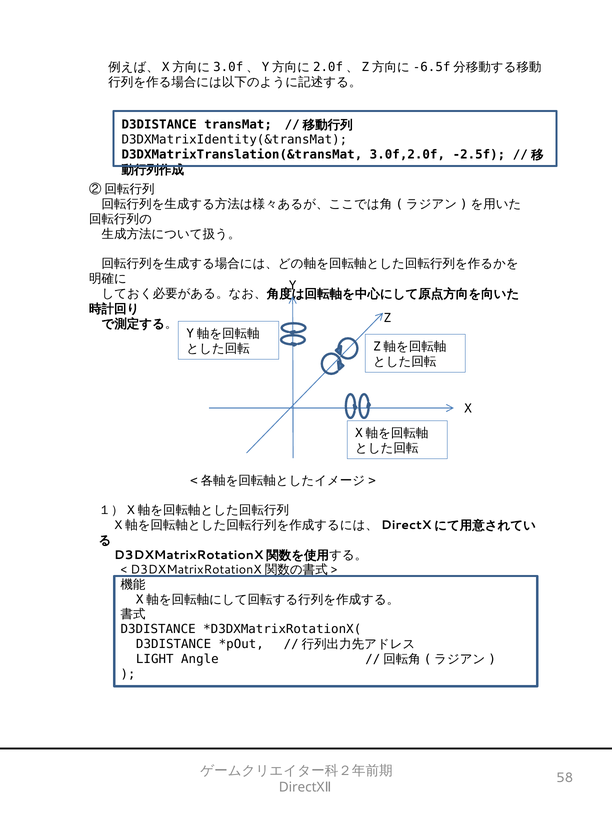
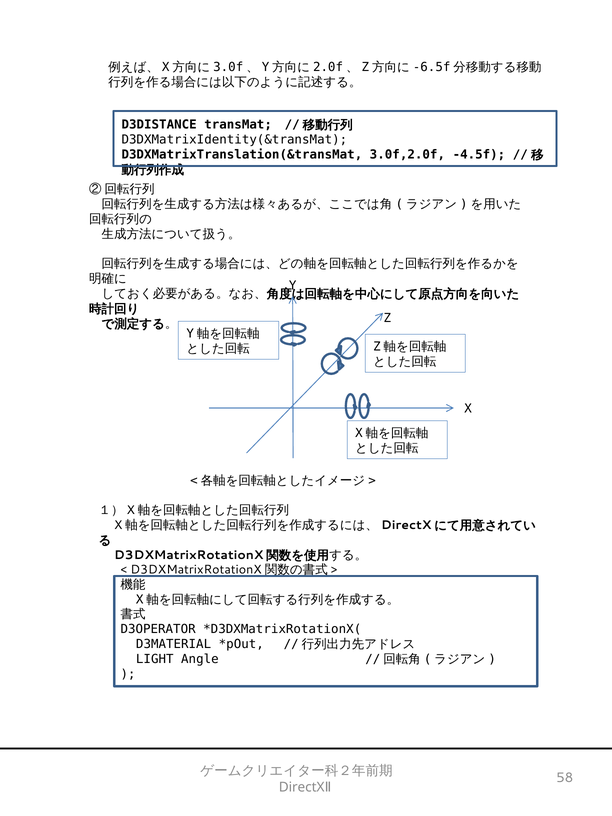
-2.5f: -2.5f -> -4.5f (479, 155)
D3DISTANCE: D3DISTANCE -> D3OPERATOR (158, 629)
D3DISTANCE: D3DISTANCE -> D3MATERIAL (174, 644)
